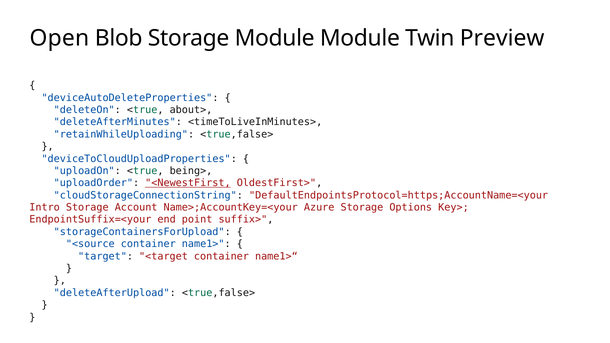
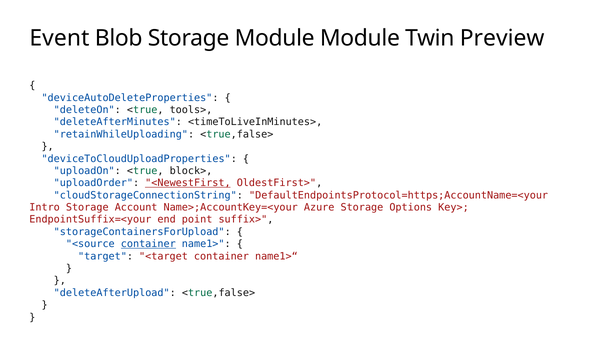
Open: Open -> Event (59, 38)
about>: about> -> tools> (191, 110)
being>: being> -> block> (191, 171)
container underline: none -> present (148, 244)
